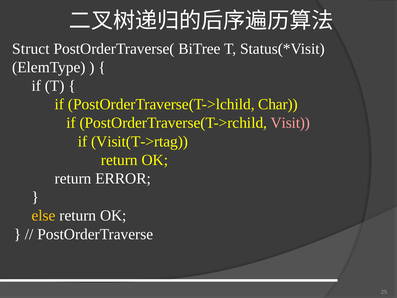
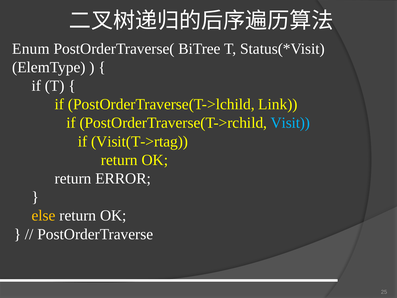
Struct: Struct -> Enum (31, 49)
Char: Char -> Link (278, 104)
Visit colour: pink -> light blue (290, 123)
